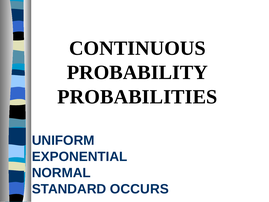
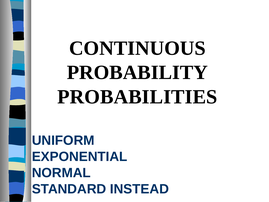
OCCURS: OCCURS -> INSTEAD (139, 189)
